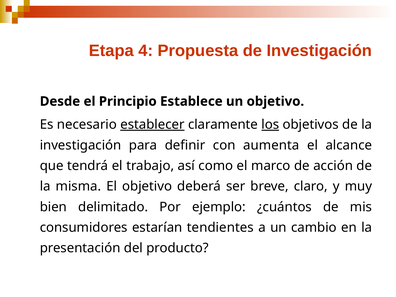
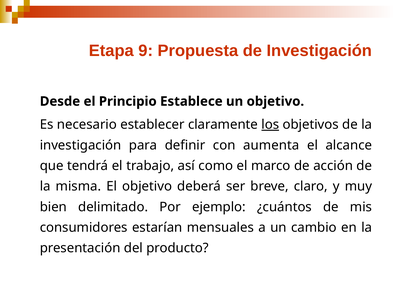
4: 4 -> 9 (146, 51)
establecer underline: present -> none (152, 125)
tendientes: tendientes -> mensuales (220, 227)
